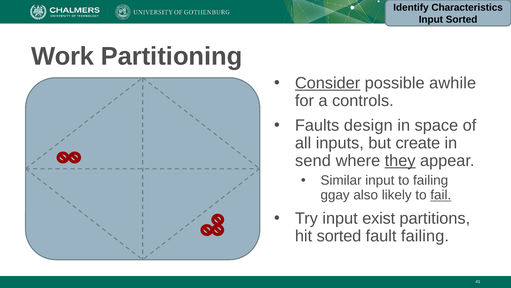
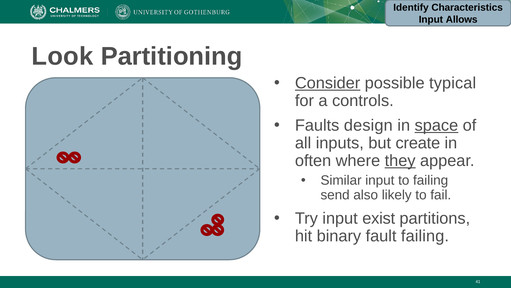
Input Sorted: Sorted -> Allows (462, 20)
Work: Work -> Look (62, 56)
awhile: awhile -> typical (453, 83)
space underline: none -> present (436, 125)
send: send -> often (313, 161)
ggay: ggay -> send (335, 195)
fail underline: present -> none (441, 195)
hit sorted: sorted -> binary (339, 236)
